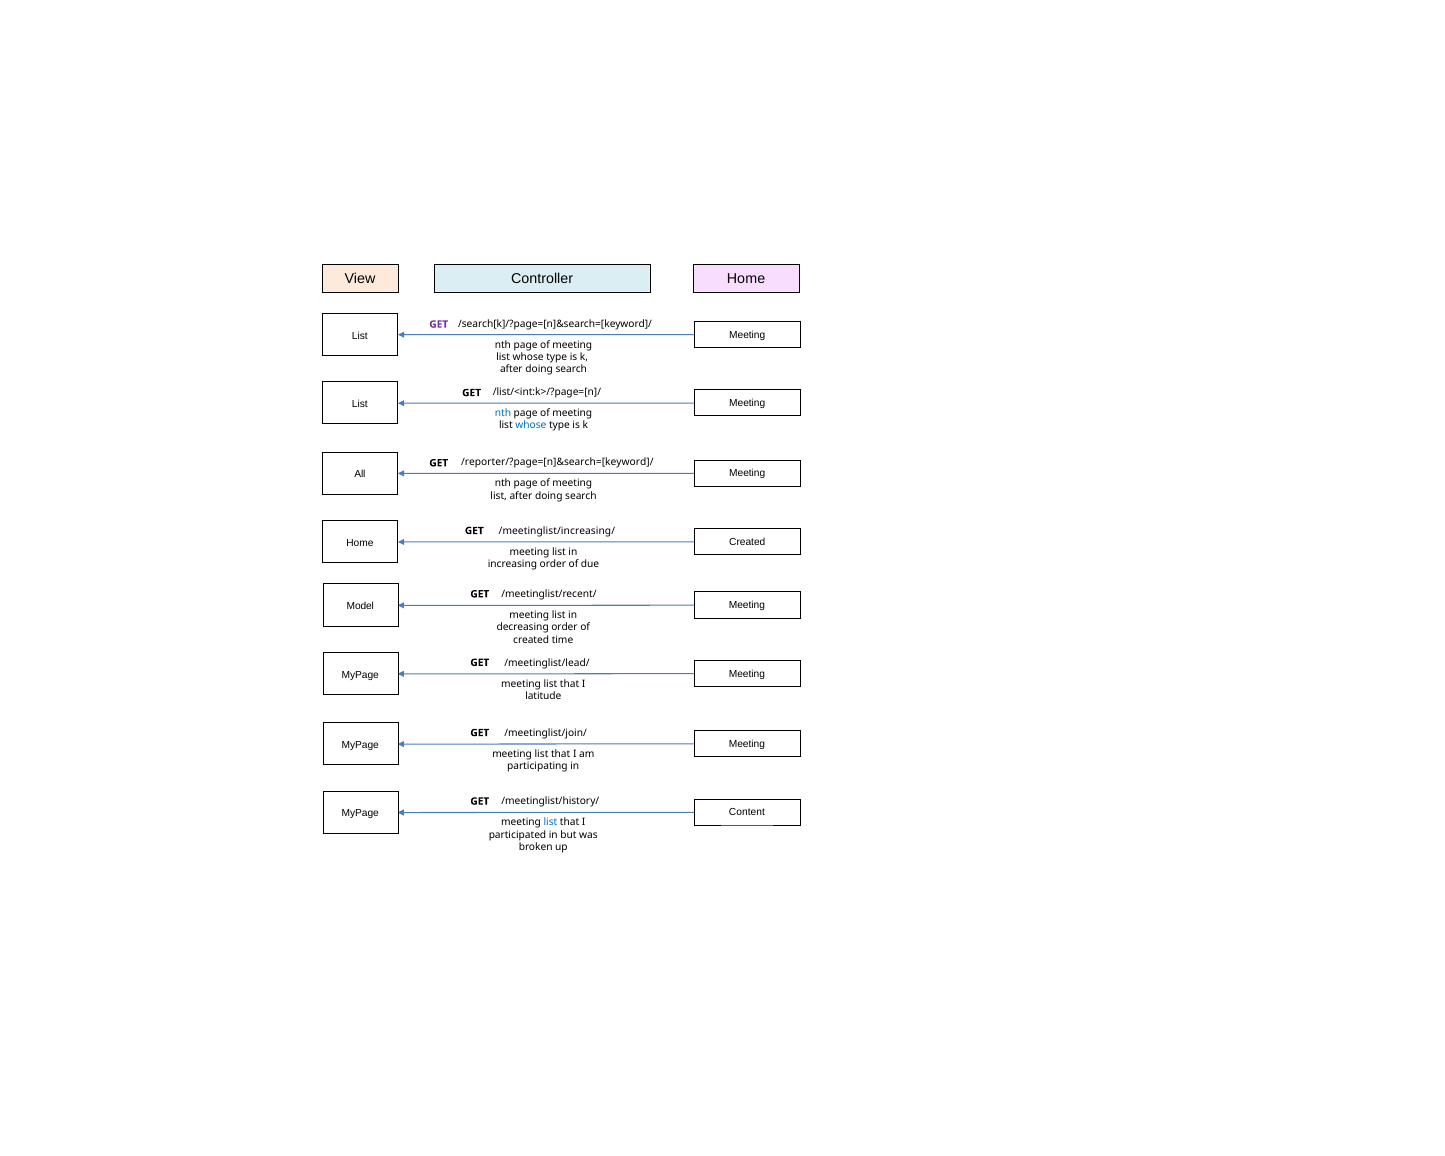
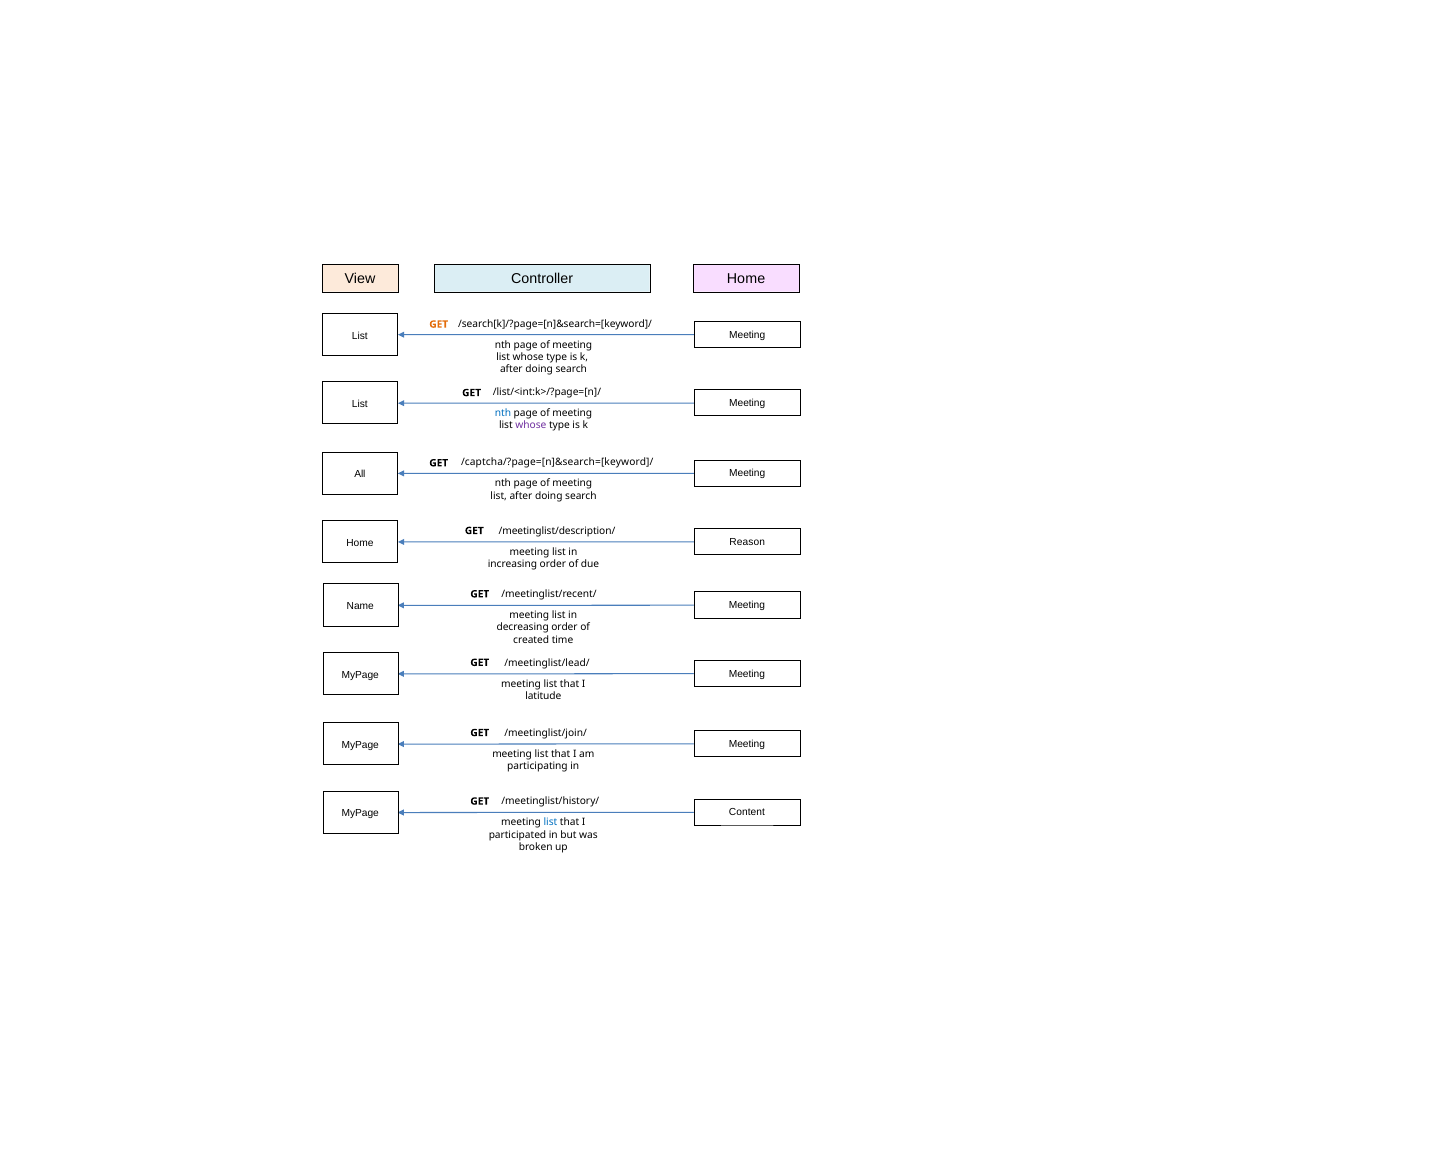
GET colour: purple -> orange (439, 324)
whose colour: blue -> purple (531, 425)
/reporter/?page=[n]&search=[keyword]/: /reporter/?page=[n]&search=[keyword]/ -> /captcha/?page=[n]&search=[keyword]/ (557, 462)
/meetinglist/increasing/: /meetinglist/increasing/ -> /meetinglist/description/ (557, 531)
Created: Created -> Reason (747, 542)
Model: Model -> Name (360, 606)
